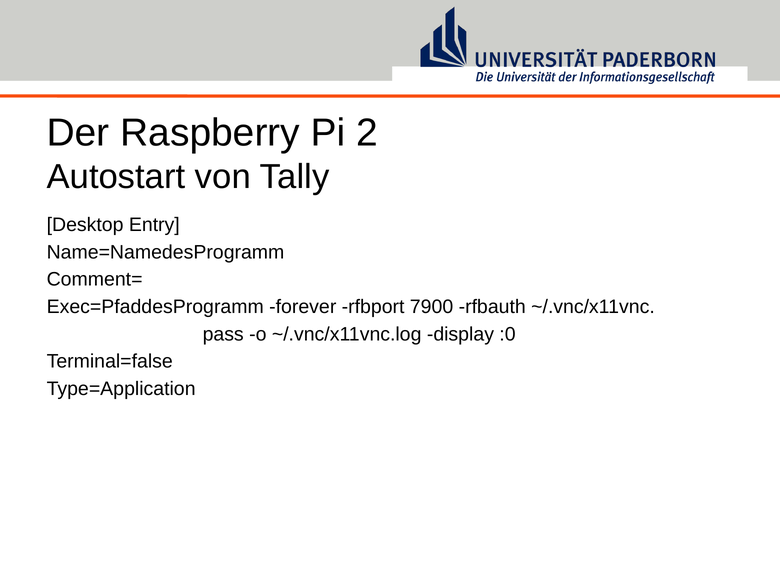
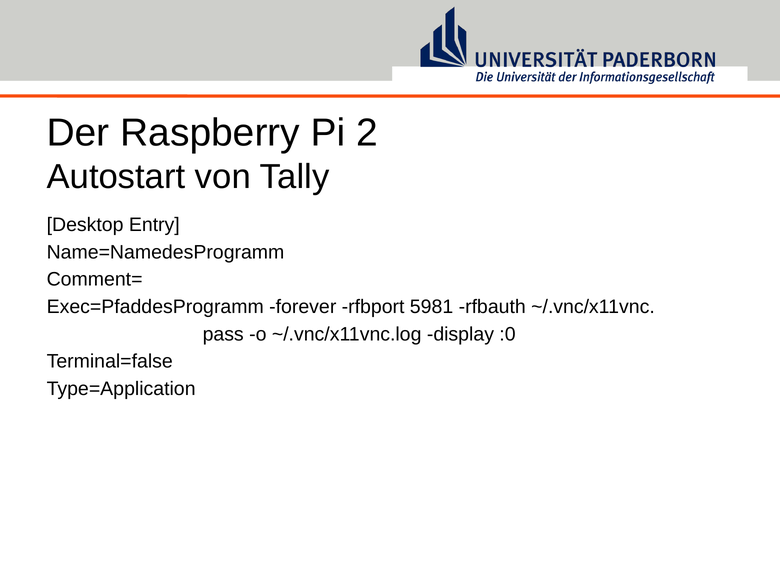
7900: 7900 -> 5981 (432, 307)
